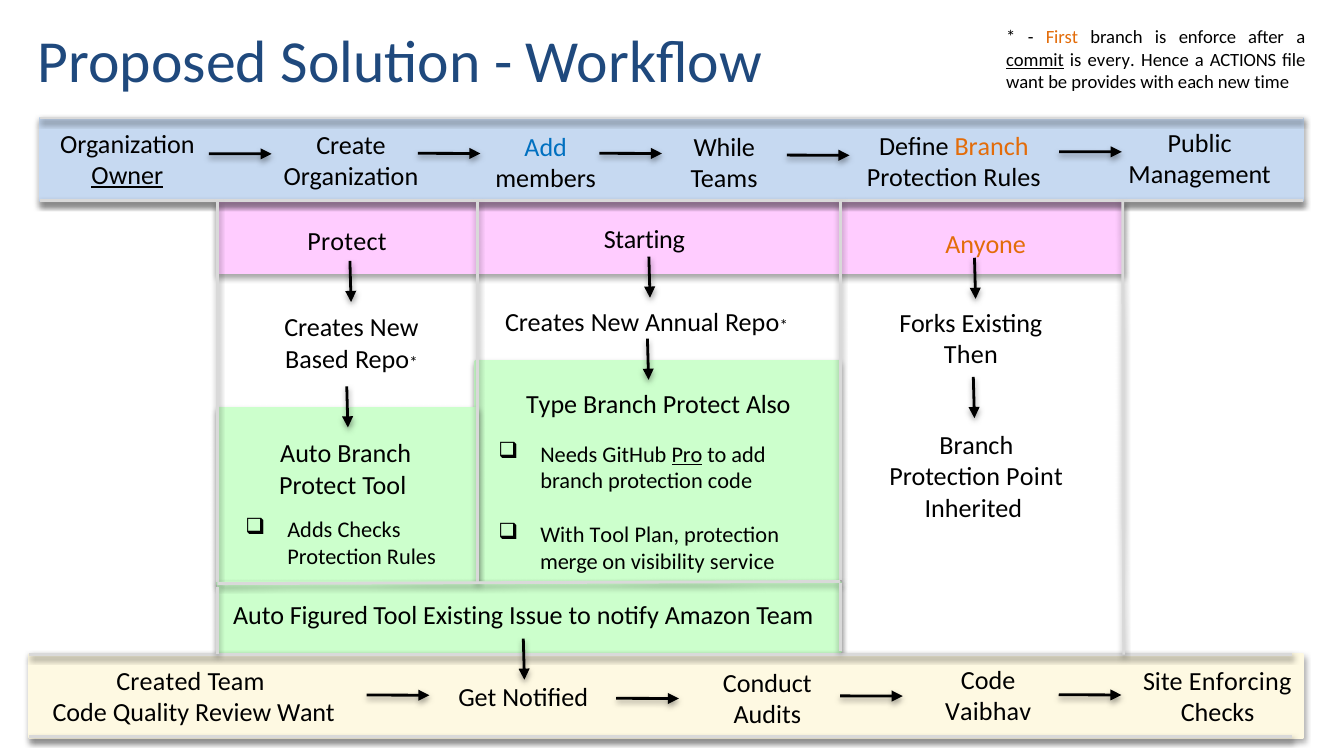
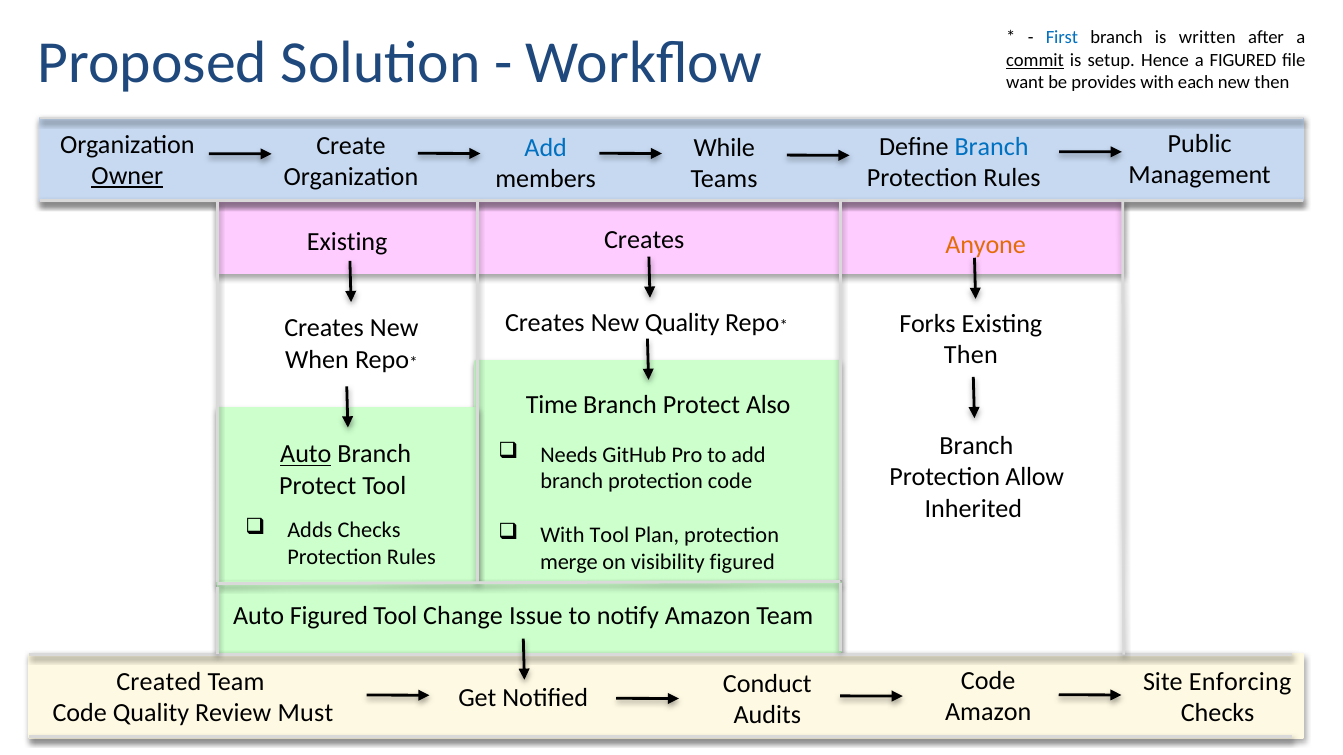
First colour: orange -> blue (1062, 38)
enforce: enforce -> written (1207, 38)
every: every -> setup (1111, 60)
a ACTIONS: ACTIONS -> FIGURED (1243, 60)
new time: time -> then (1272, 83)
Branch colour: orange -> blue (992, 147)
Starting: Starting -> Creates (644, 240)
Protect: Protect -> Existing (347, 242)
New Annual: Annual -> Quality (682, 323)
Based: Based -> When (317, 360)
Type: Type -> Time (552, 405)
Pro underline: present -> none (687, 455)
Auto underline: none -> present (306, 454)
Point: Point -> Allow (1035, 477)
visibility service: service -> figured (742, 562)
Tool Existing: Existing -> Change (463, 616)
Vaibhav: Vaibhav -> Amazon (988, 712)
Review Want: Want -> Must (306, 714)
